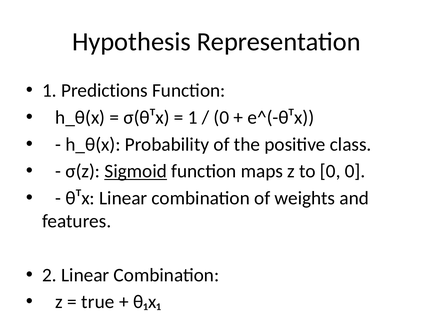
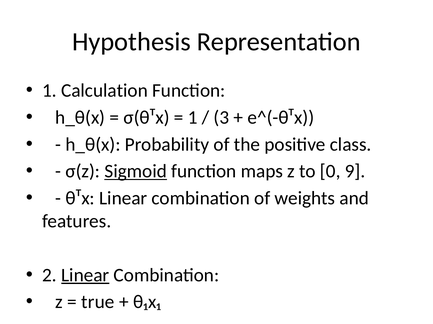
Predictions: Predictions -> Calculation (104, 91)
0: 0 -> 3 (221, 118)
0 0: 0 -> 9 (355, 172)
Linear underline: none -> present (85, 276)
